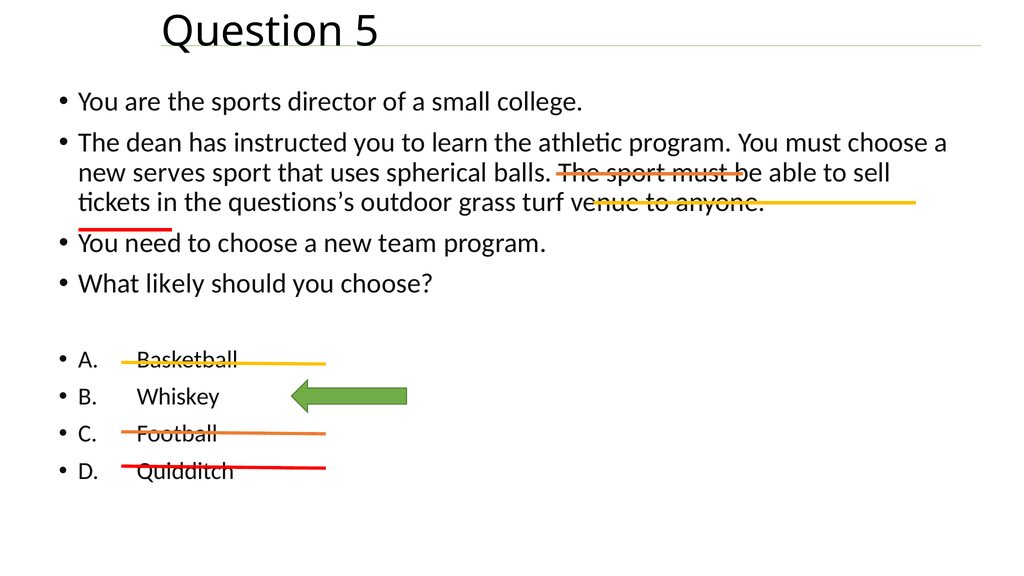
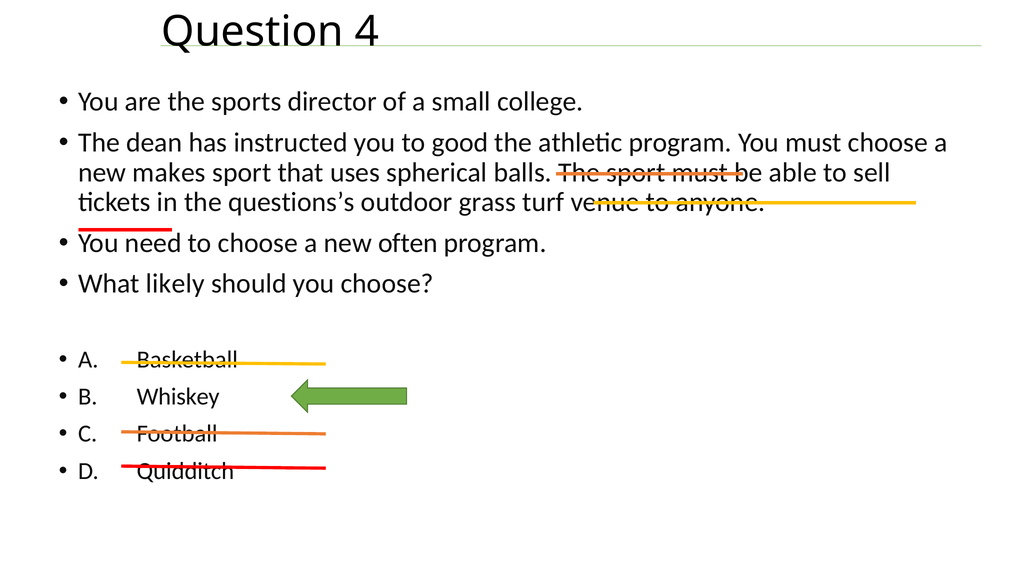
5: 5 -> 4 (367, 32)
learn: learn -> good (460, 142)
serves: serves -> makes (169, 172)
team: team -> often (408, 243)
